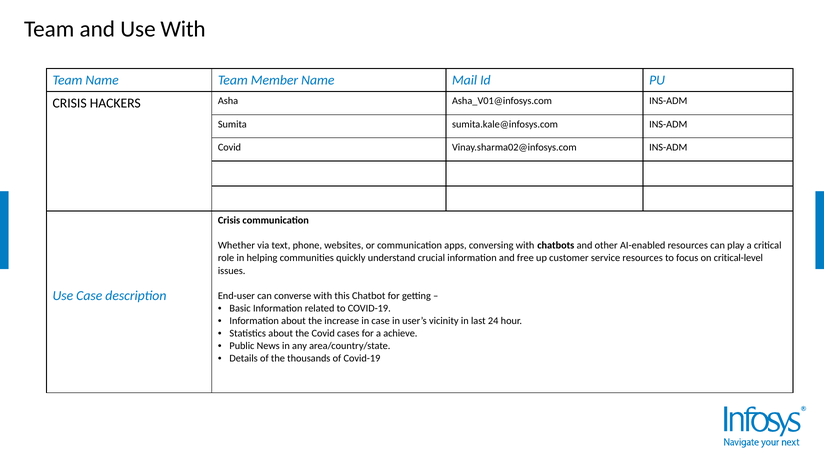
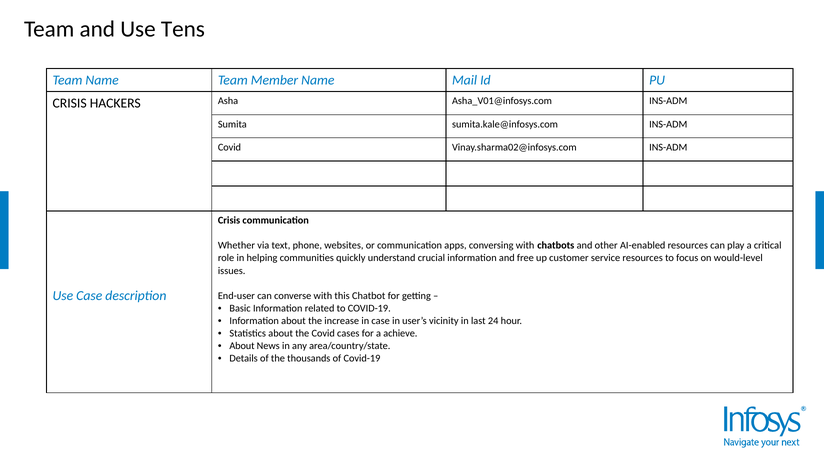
Use With: With -> Tens (183, 29)
critical-level: critical-level -> would-level (738, 258)
Public: Public -> About (242, 346)
